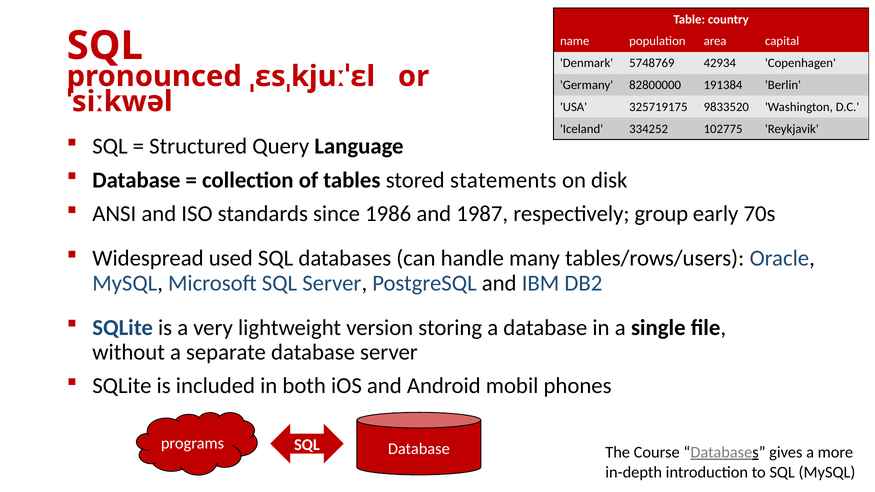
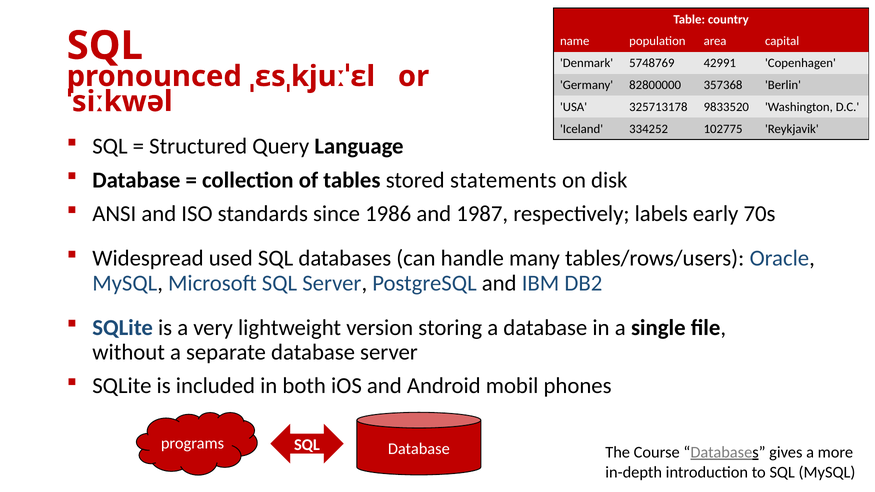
42934: 42934 -> 42991 (720, 63)
191384: 191384 -> 357368 (723, 85)
325719175: 325719175 -> 325713178 (658, 107)
group: group -> labels (661, 214)
